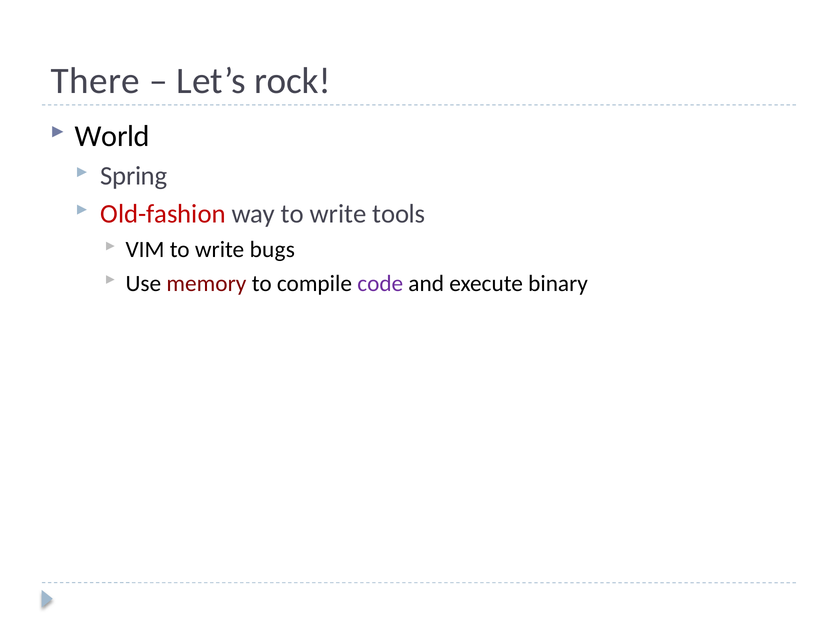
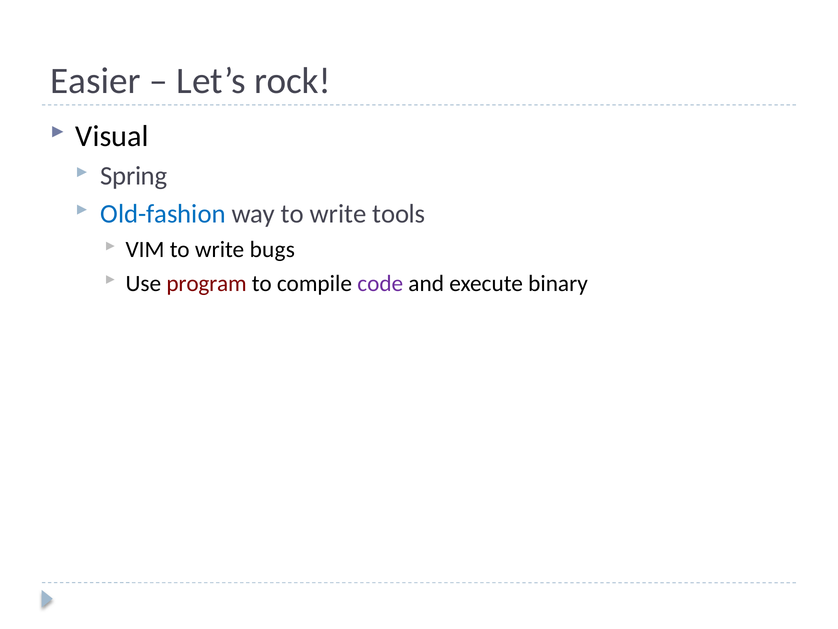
There: There -> Easier (96, 81)
World: World -> Visual (112, 136)
Old-fashion colour: red -> blue (163, 214)
memory: memory -> program (207, 283)
